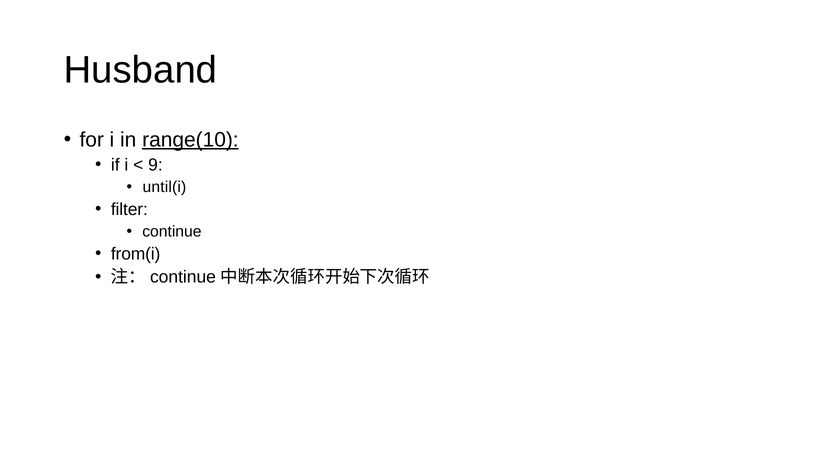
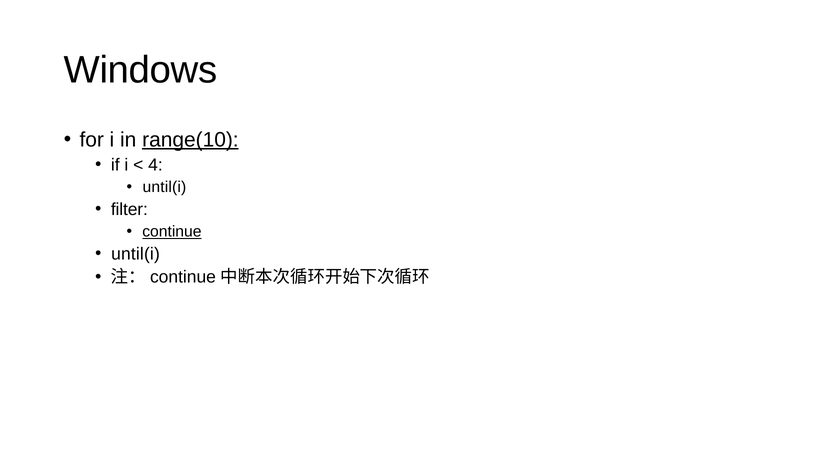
Husband: Husband -> Windows (141, 70)
9: 9 -> 4 (155, 165)
continue underline: none -> present (172, 231)
from(i: from(i -> until(i (135, 254)
